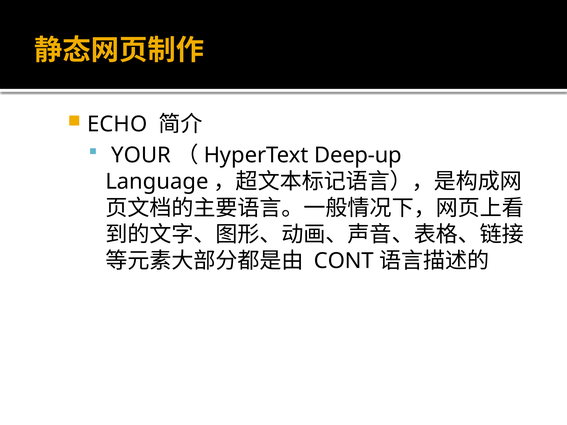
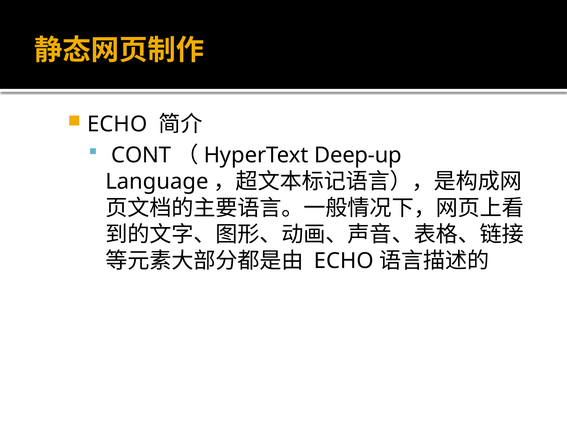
YOUR: YOUR -> CONT (141, 155)
CONT: CONT -> ECHO (344, 261)
